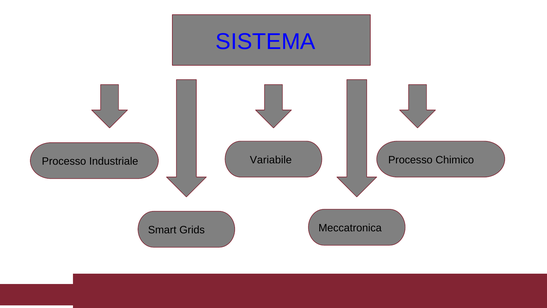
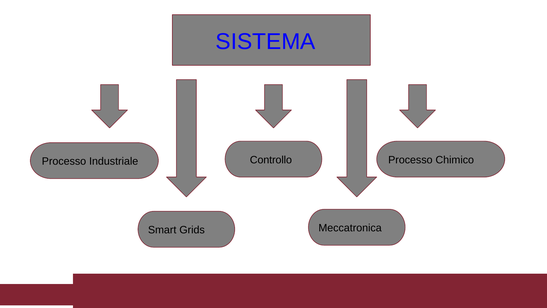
Variabile: Variabile -> Controllo (271, 160)
